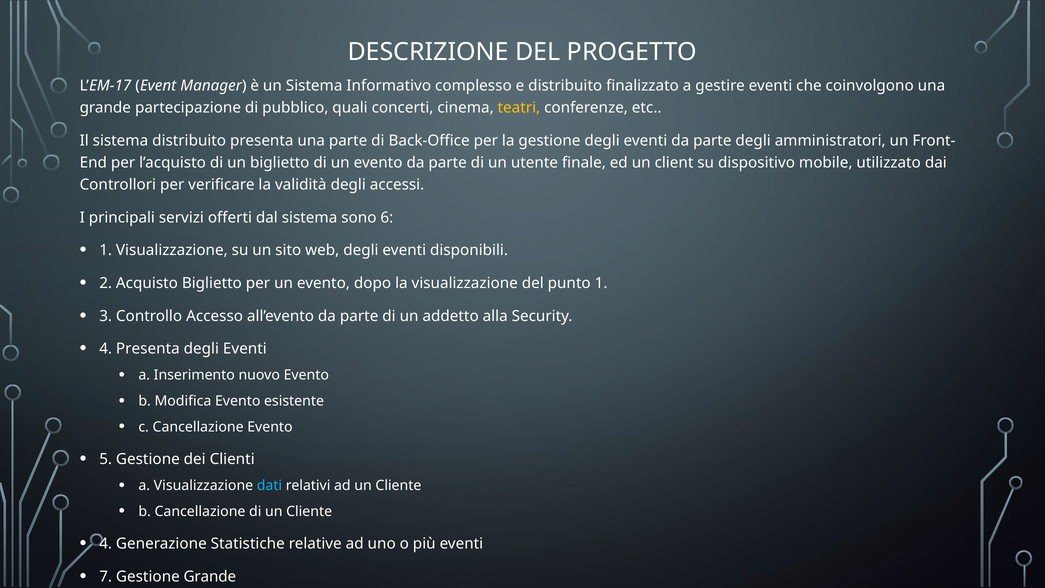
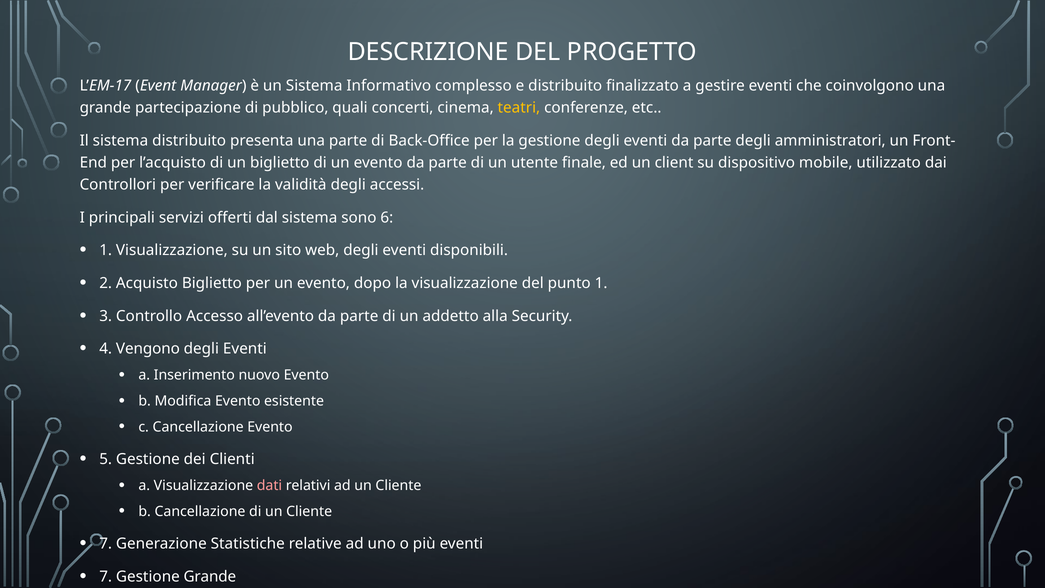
4 Presenta: Presenta -> Vengono (148, 349)
dati colour: light blue -> pink (269, 485)
4: 4 -> 7 (106, 544)
